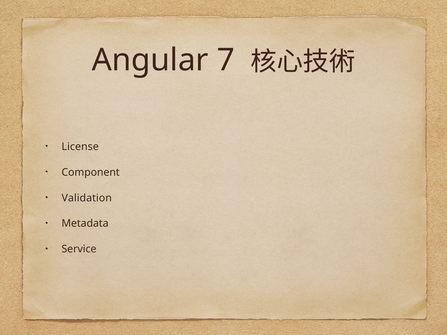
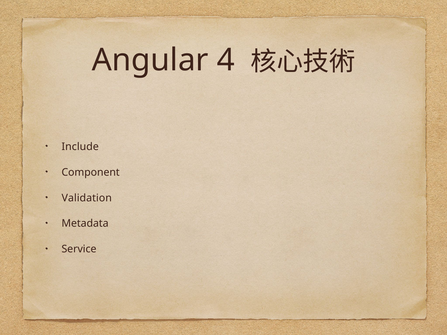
7: 7 -> 4 (226, 60)
License: License -> Include (80, 147)
